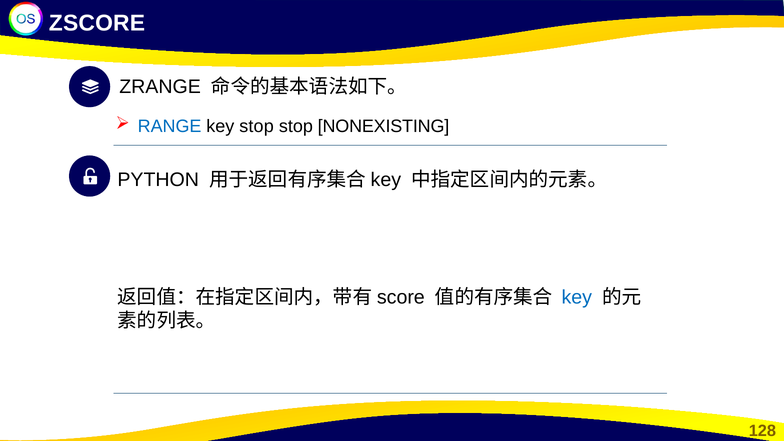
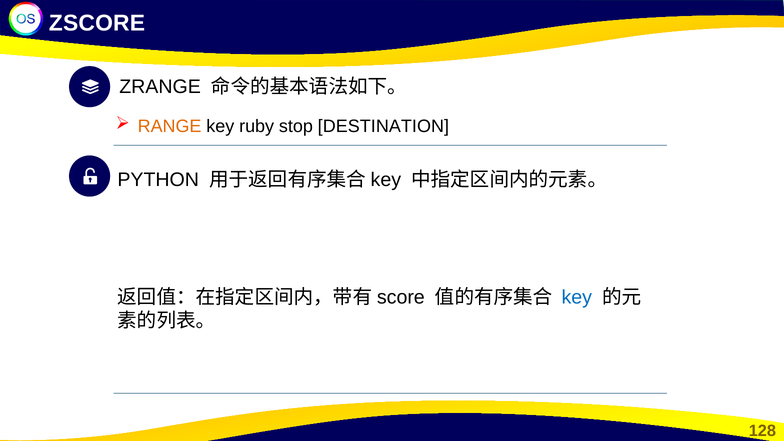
RANGE colour: blue -> orange (170, 126)
key stop: stop -> ruby (257, 126)
NONEXISTING: NONEXISTING -> DESTINATION (383, 126)
